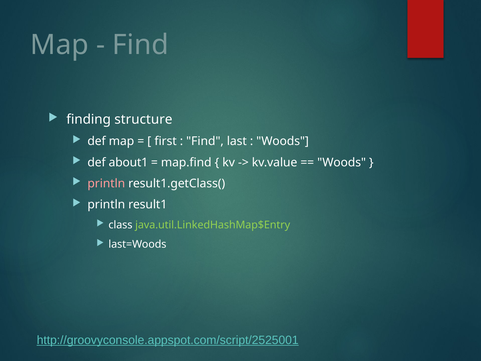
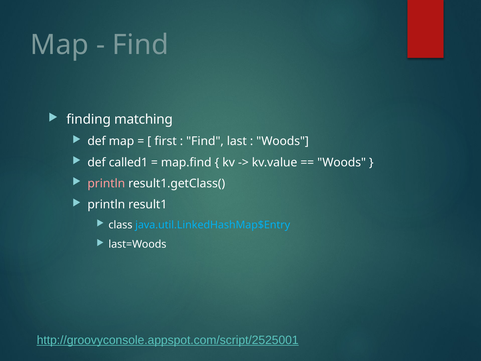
structure: structure -> matching (143, 119)
about1: about1 -> called1 (128, 162)
java.util.LinkedHashMap$Entry colour: light green -> light blue (213, 225)
